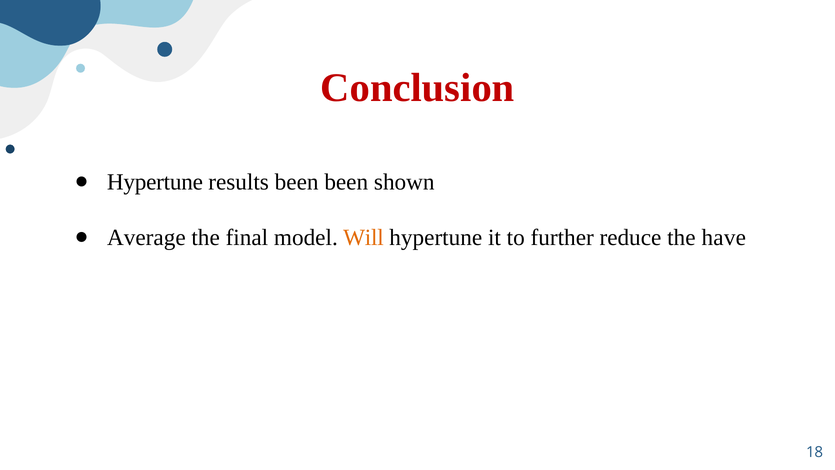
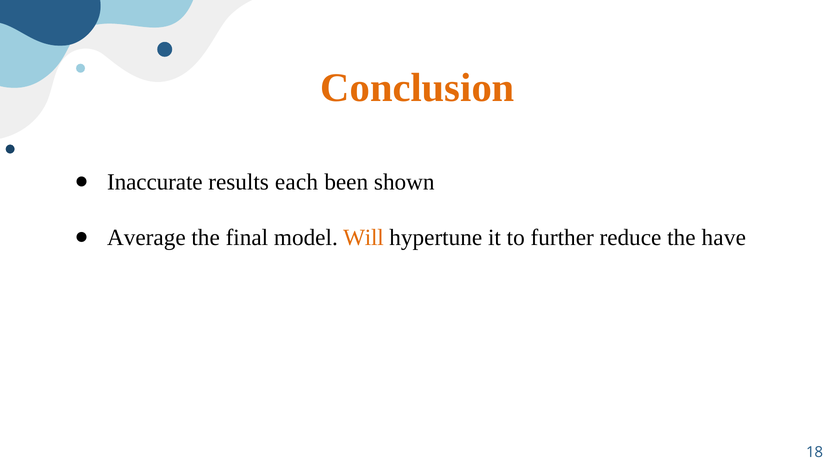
Conclusion colour: red -> orange (417, 88)
Hypertune: Hypertune -> Inaccurate (155, 182)
results been: been -> each (297, 182)
